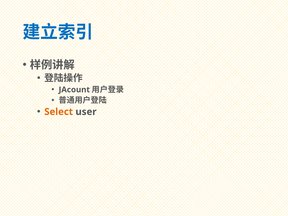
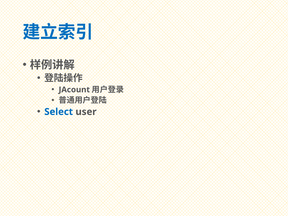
Select colour: orange -> blue (59, 112)
